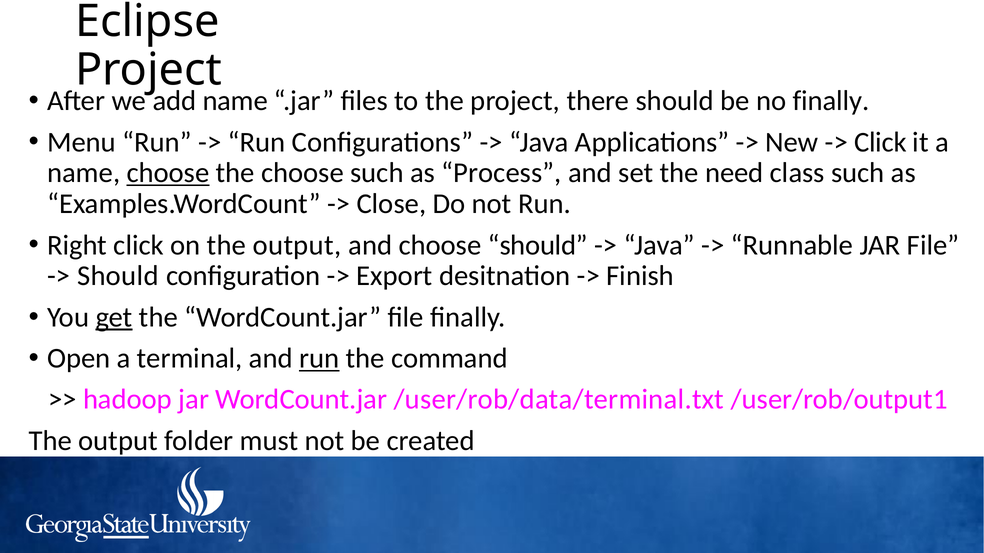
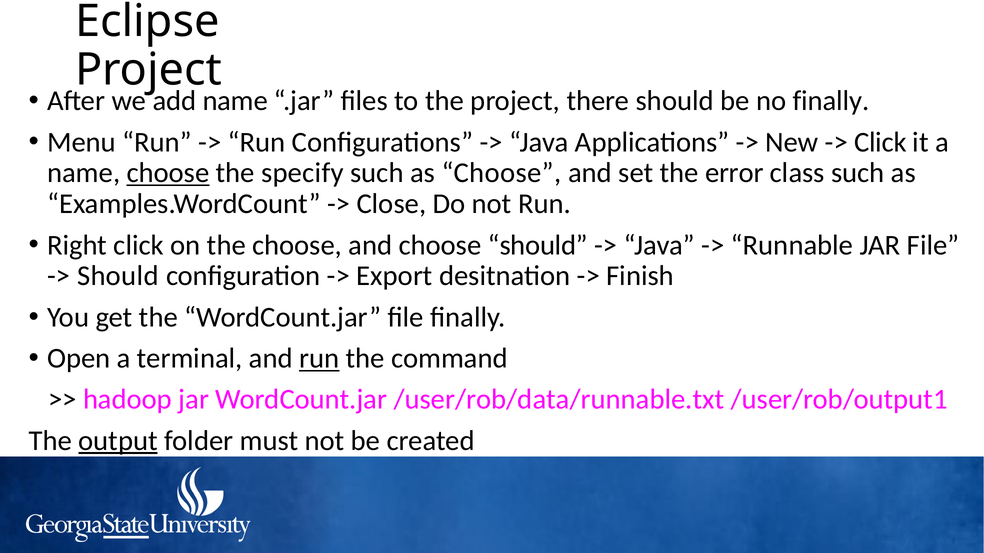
the choose: choose -> specify (302, 173)
as Process: Process -> Choose (501, 173)
need: need -> error (734, 173)
on the output: output -> choose (297, 245)
get underline: present -> none (114, 317)
/user/rob/data/terminal.txt: /user/rob/data/terminal.txt -> /user/rob/data/runnable.txt (559, 400)
output underline: none -> present (118, 441)
